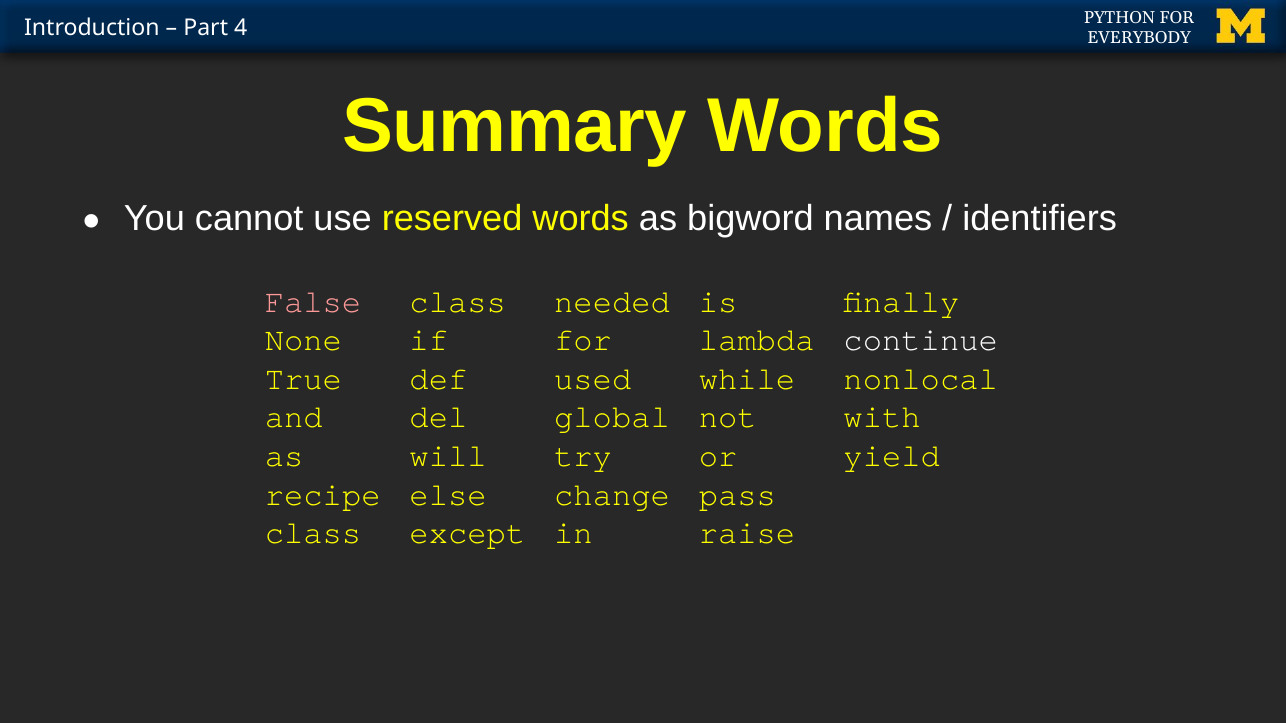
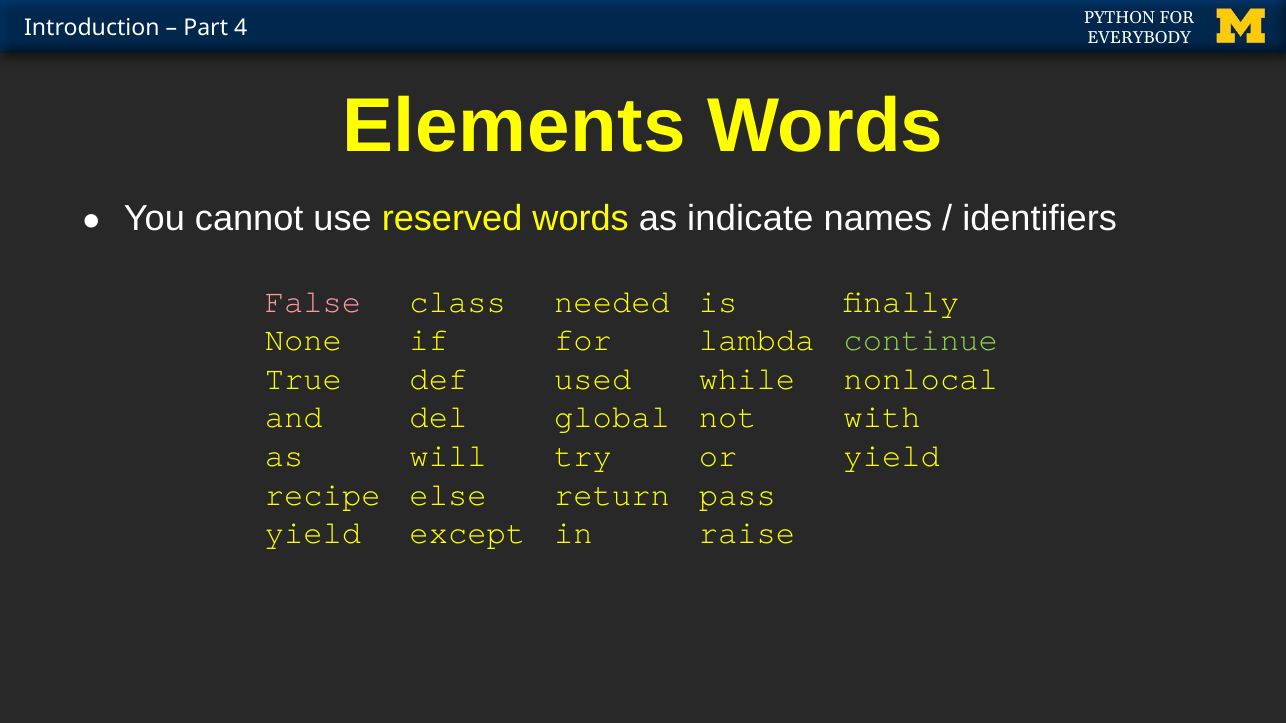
Summary: Summary -> Elements (514, 126)
bigword: bigword -> indicate (750, 219)
continue colour: white -> light green (921, 340)
change: change -> return (612, 495)
class: class -> yield (313, 533)
